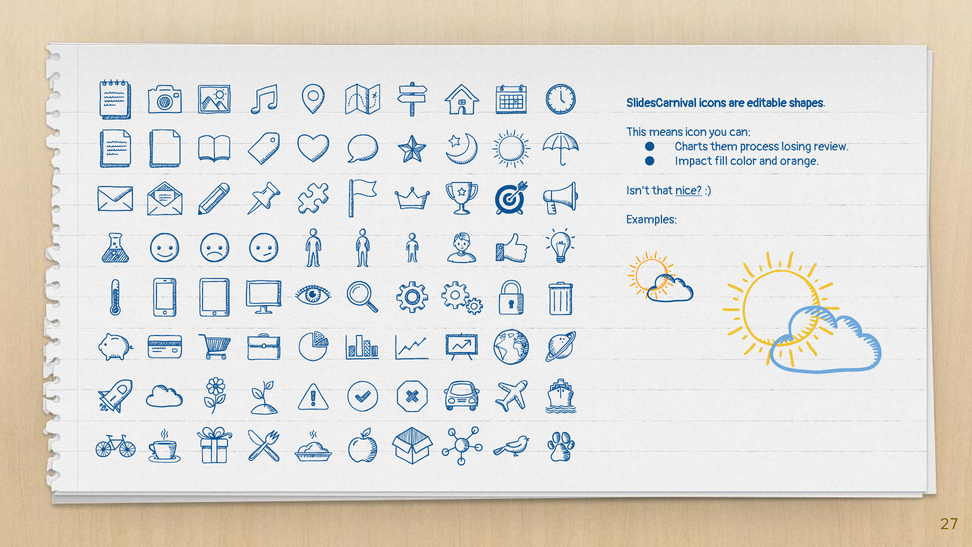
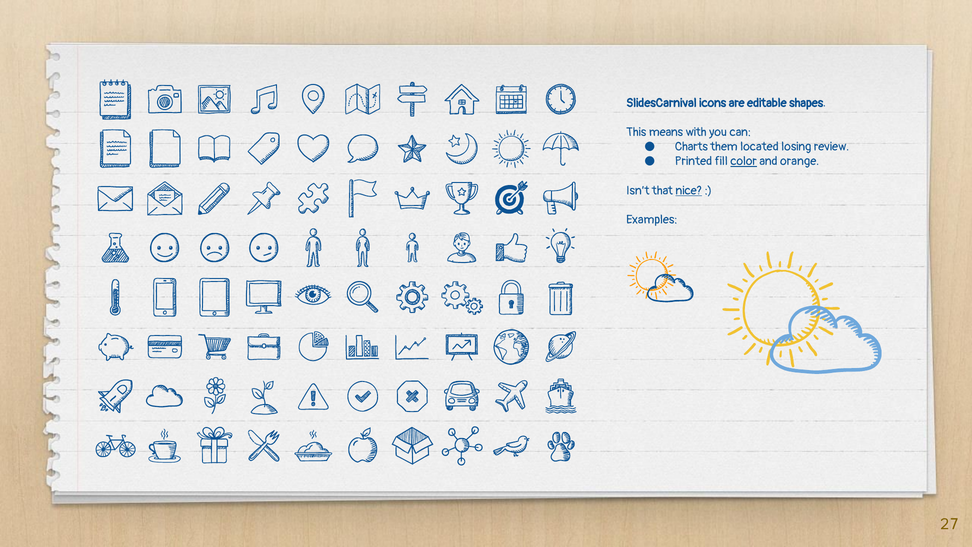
icon: icon -> with (696, 132)
process: process -> located (760, 147)
Impact: Impact -> Printed (694, 161)
color underline: none -> present (744, 161)
